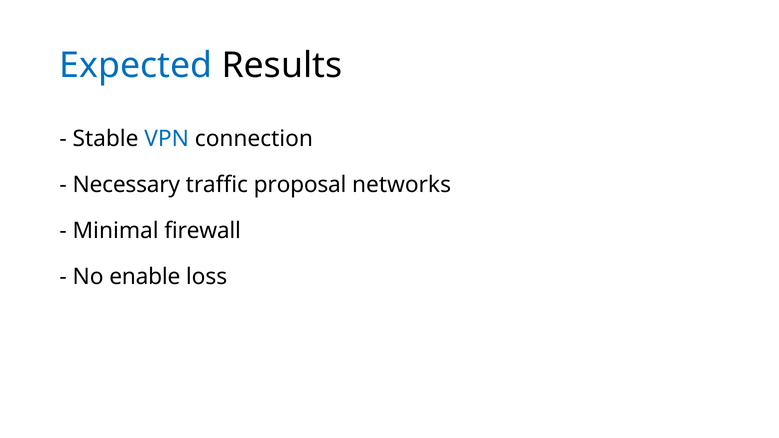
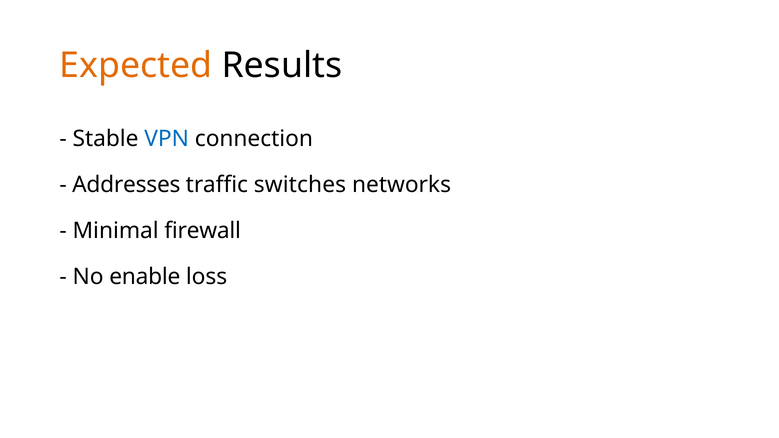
Expected colour: blue -> orange (136, 65)
Necessary: Necessary -> Addresses (126, 185)
proposal: proposal -> switches (300, 185)
